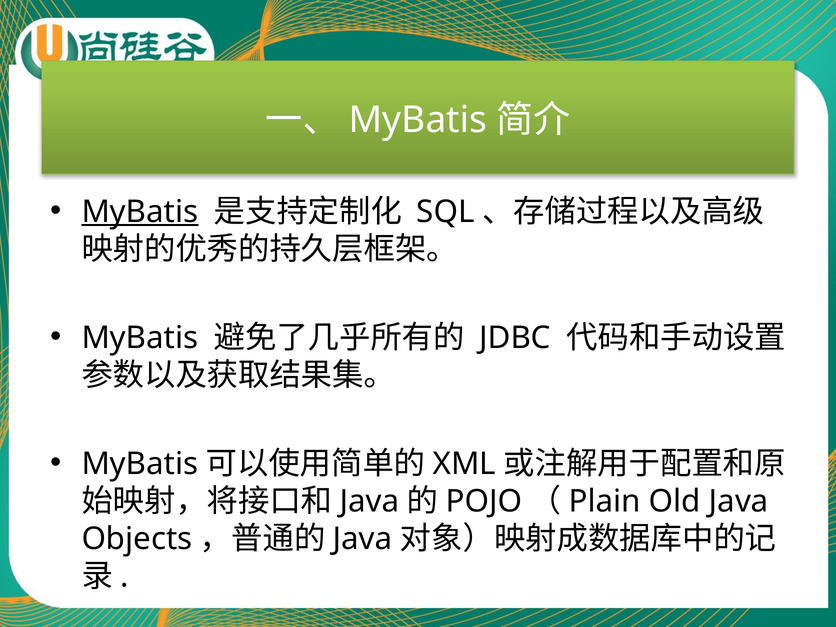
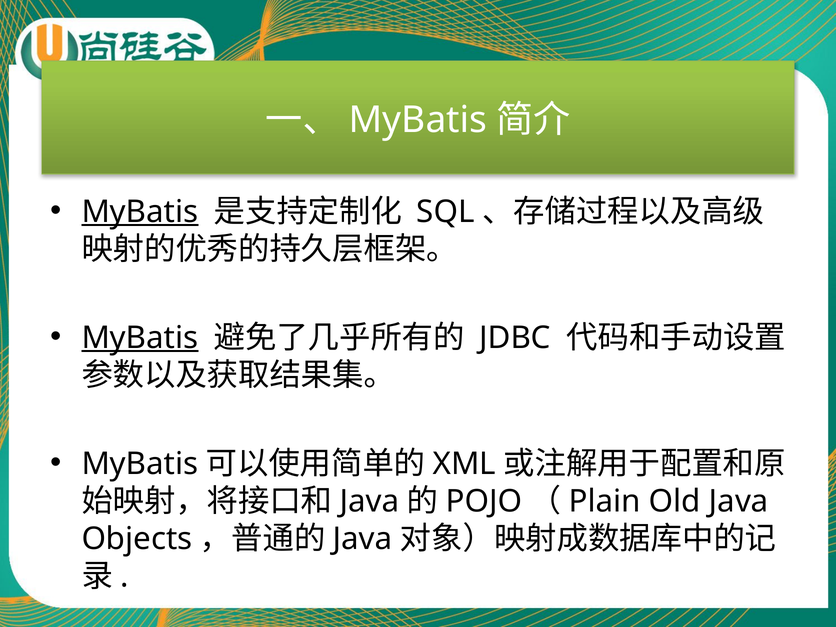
MyBatis underline: none -> present (140, 338)
